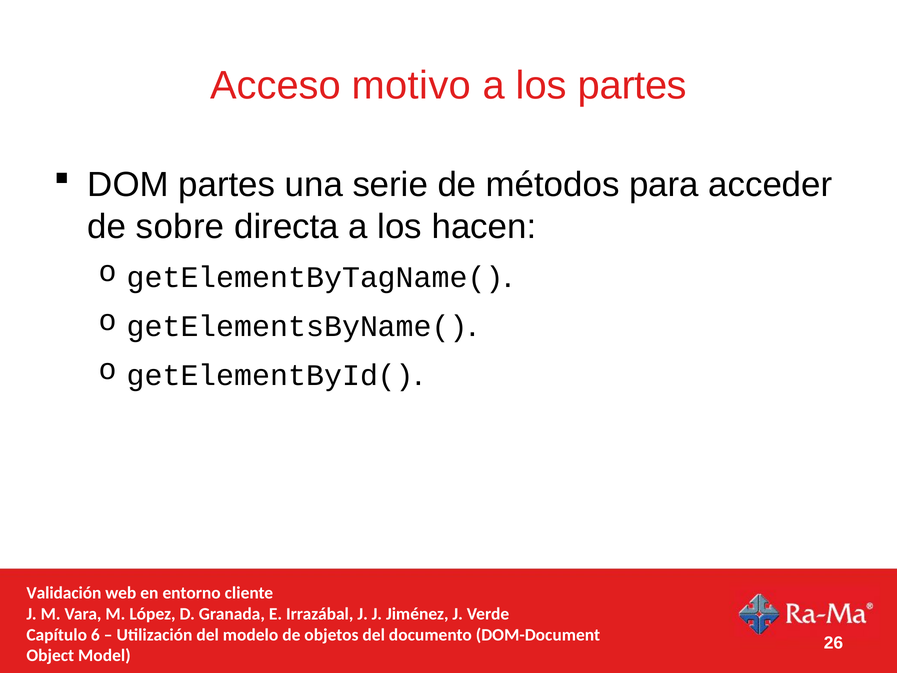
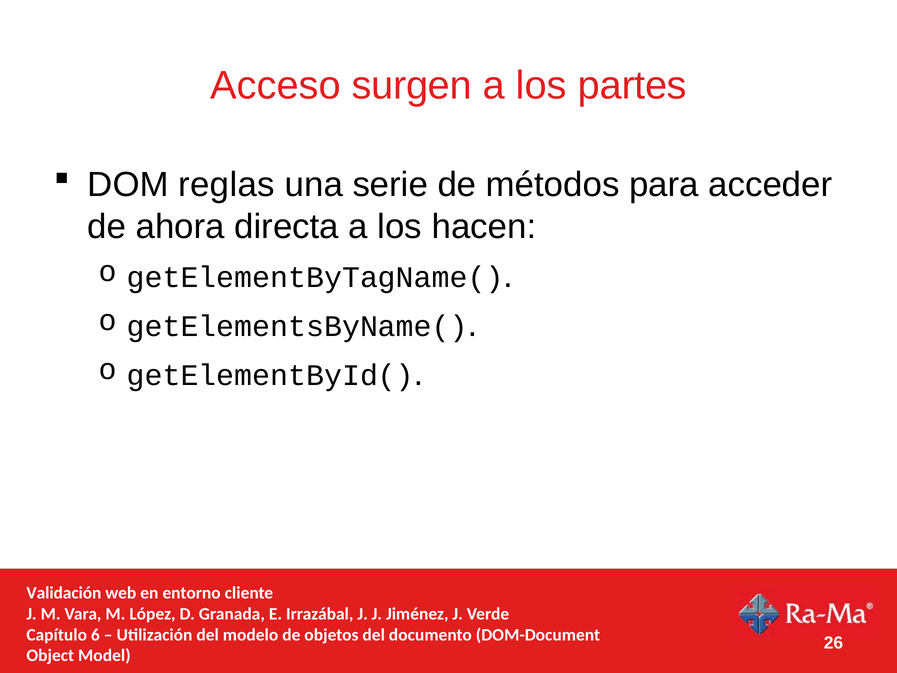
motivo: motivo -> surgen (412, 86)
DOM partes: partes -> reglas (227, 185)
sobre: sobre -> ahora (180, 227)
